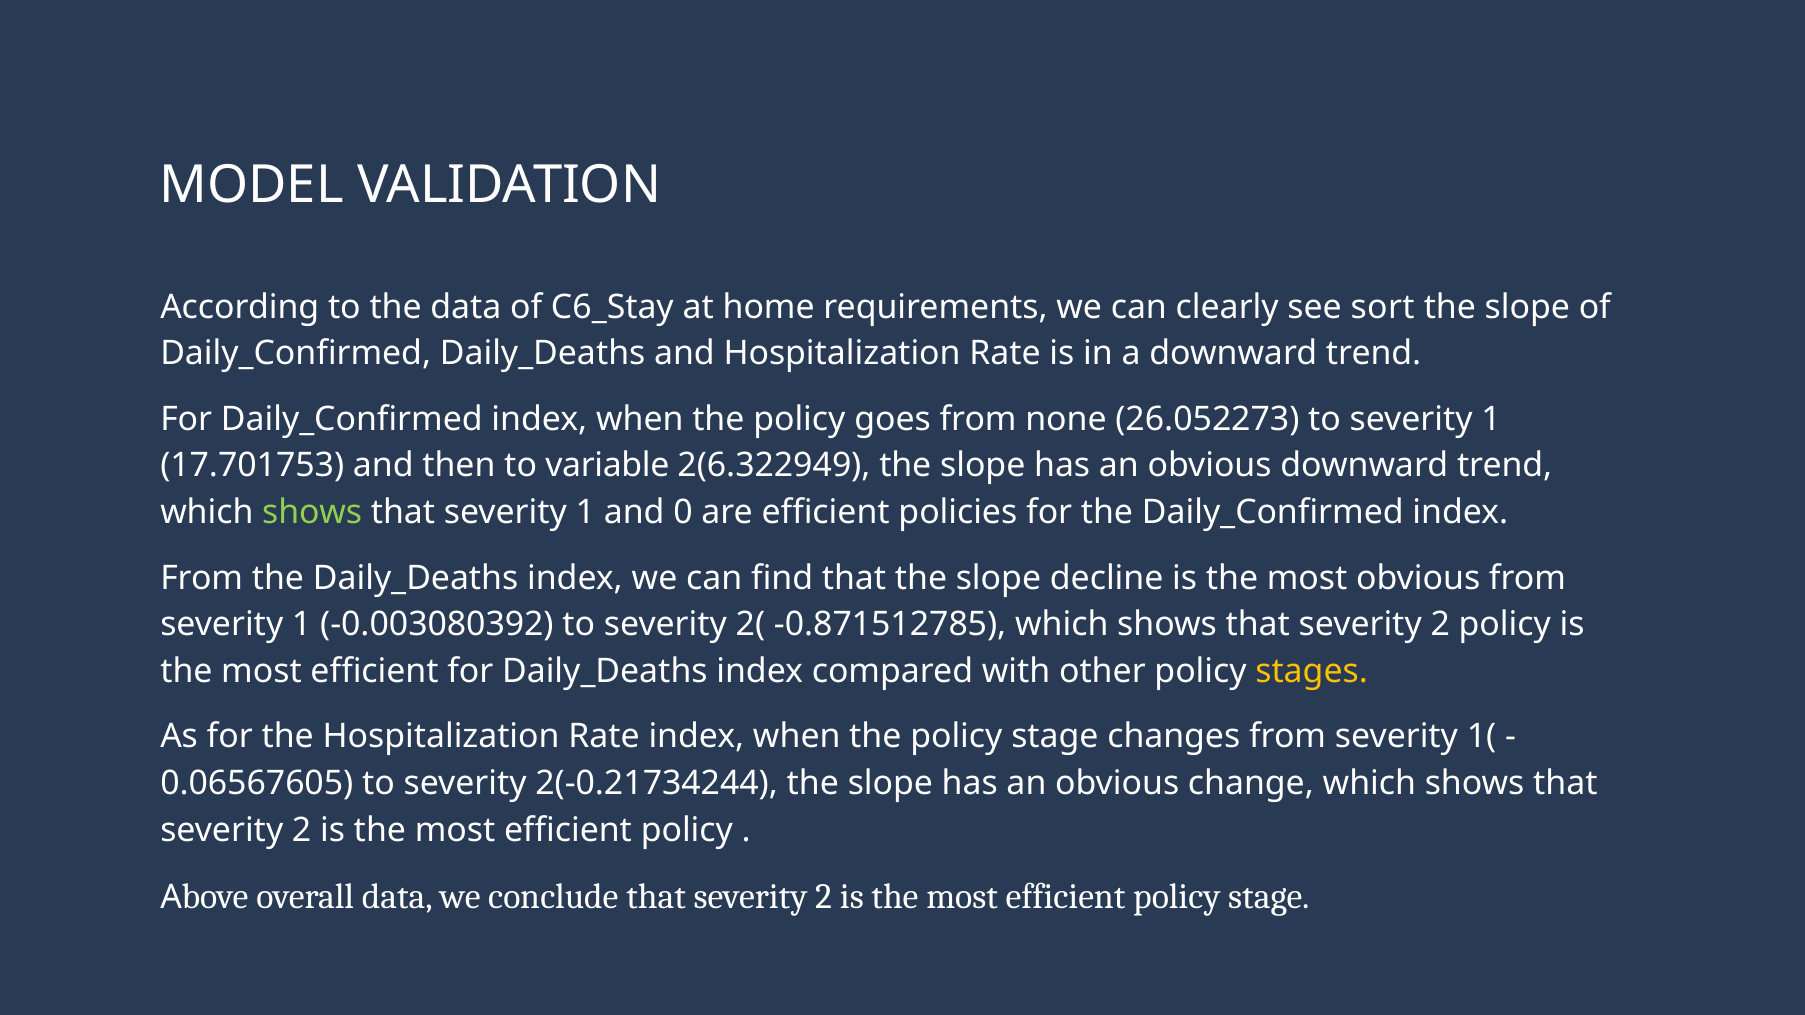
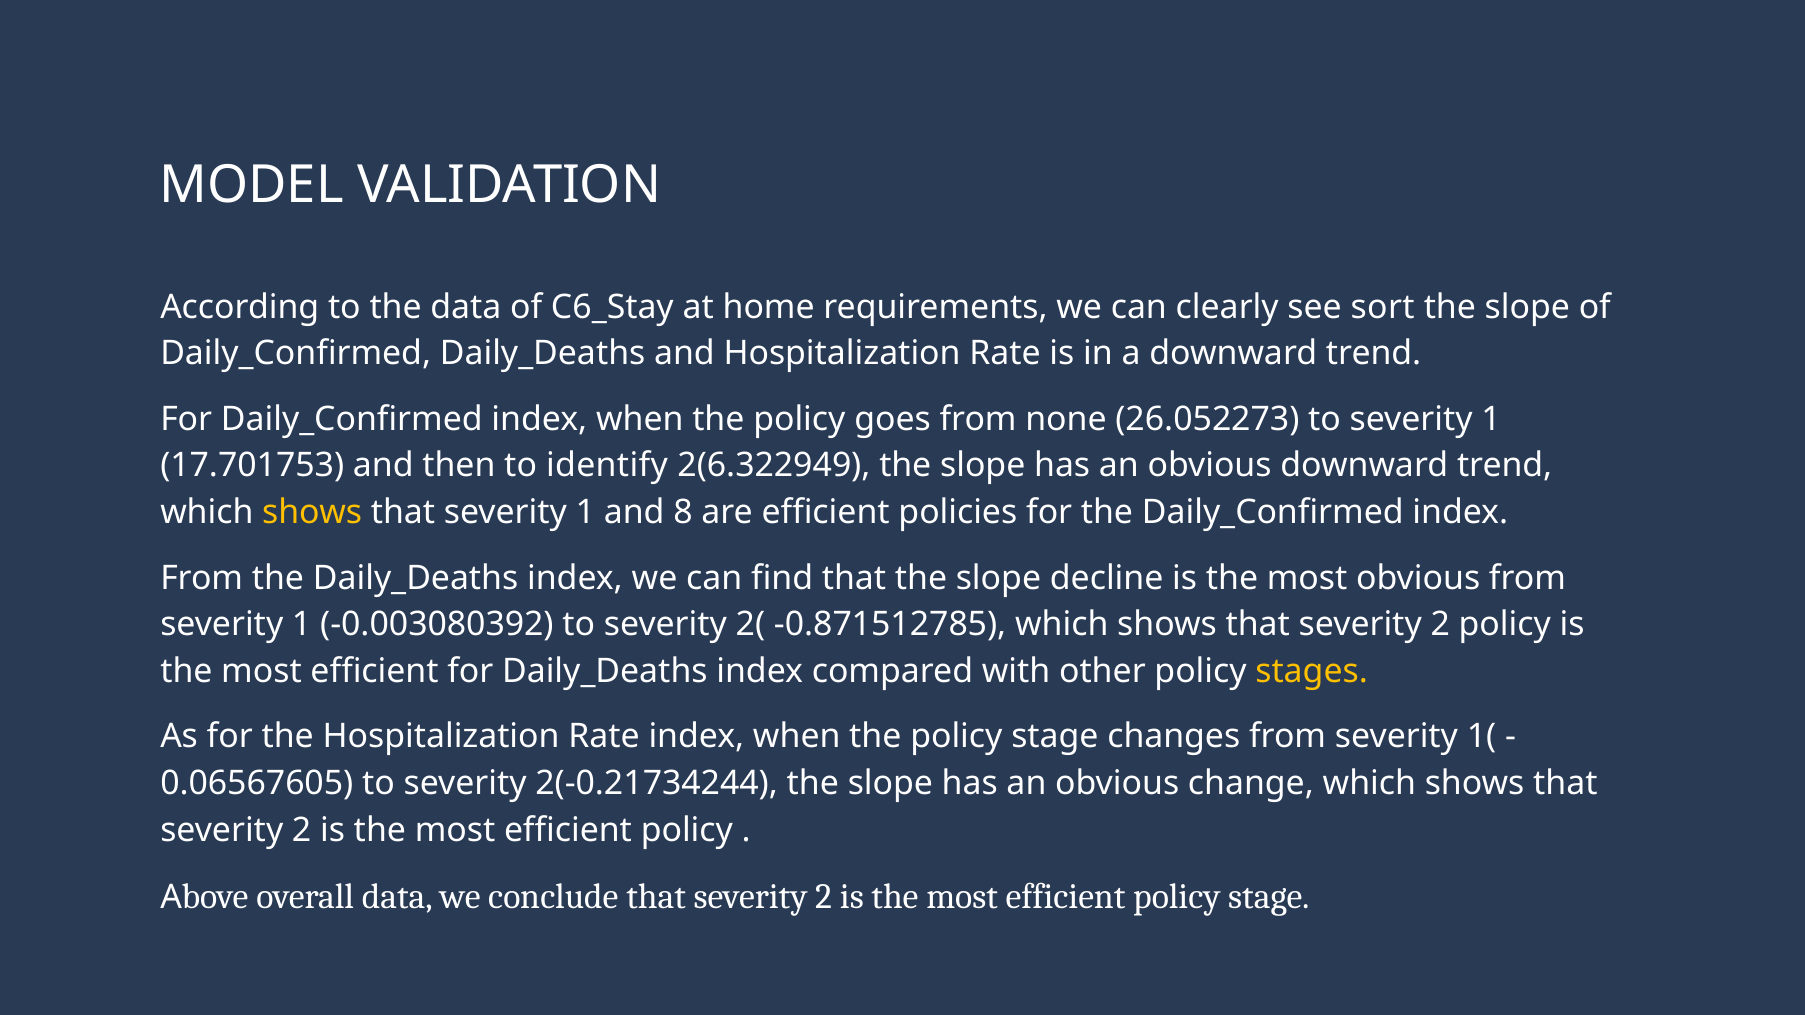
variable: variable -> identify (607, 466)
shows colour: light green -> yellow (312, 513)
0: 0 -> 8 (683, 513)
